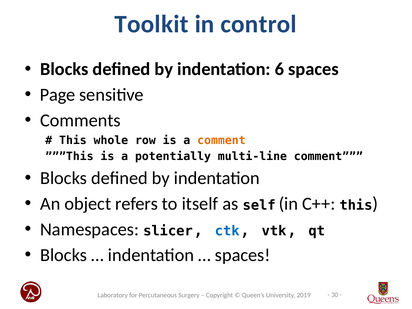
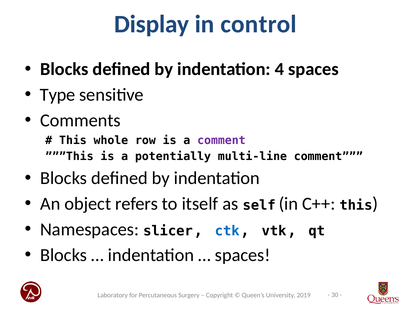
Toolkit: Toolkit -> Display (152, 24)
6: 6 -> 4 (279, 69)
Page: Page -> Type (58, 95)
comment colour: orange -> purple (221, 140)
